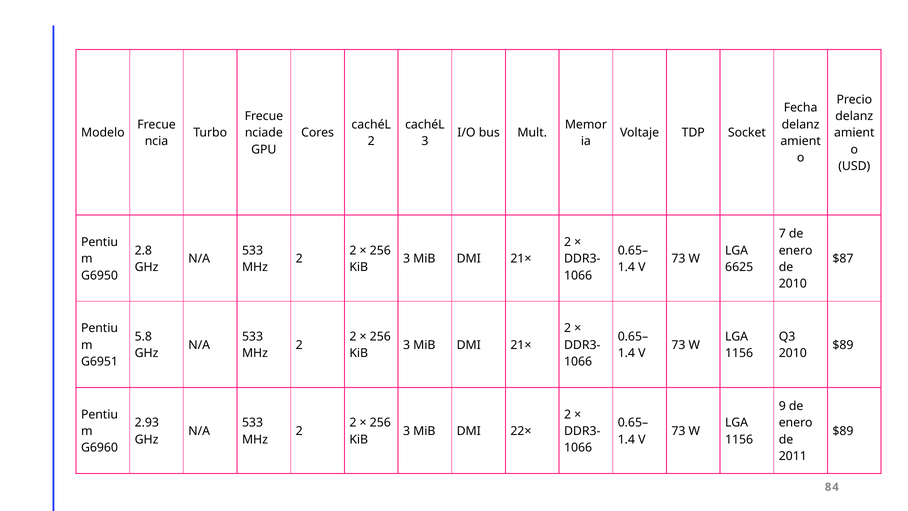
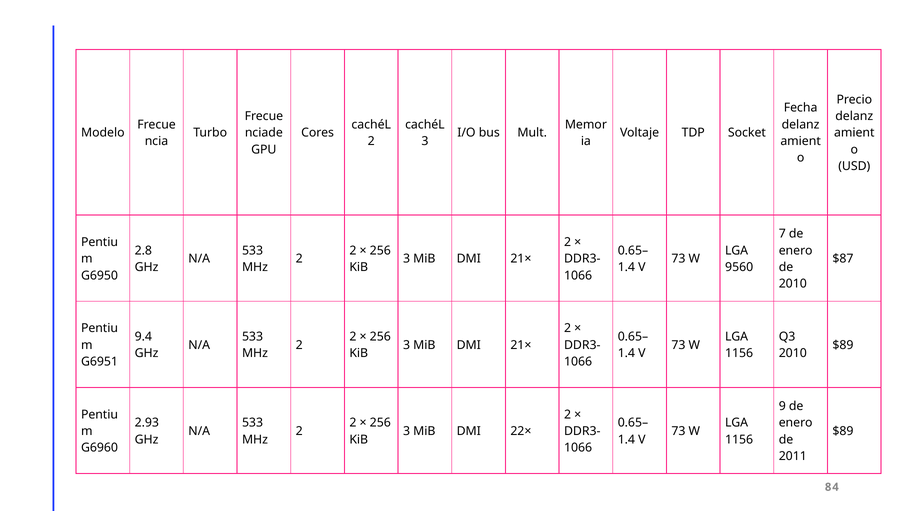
6625: 6625 -> 9560 (739, 267)
5.8: 5.8 -> 9.4 (143, 336)
